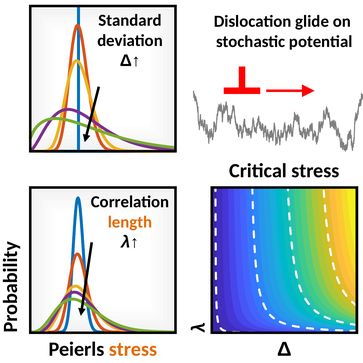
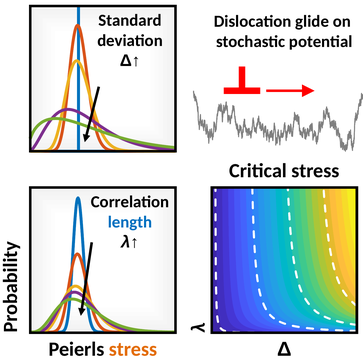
length colour: orange -> blue (130, 222)
